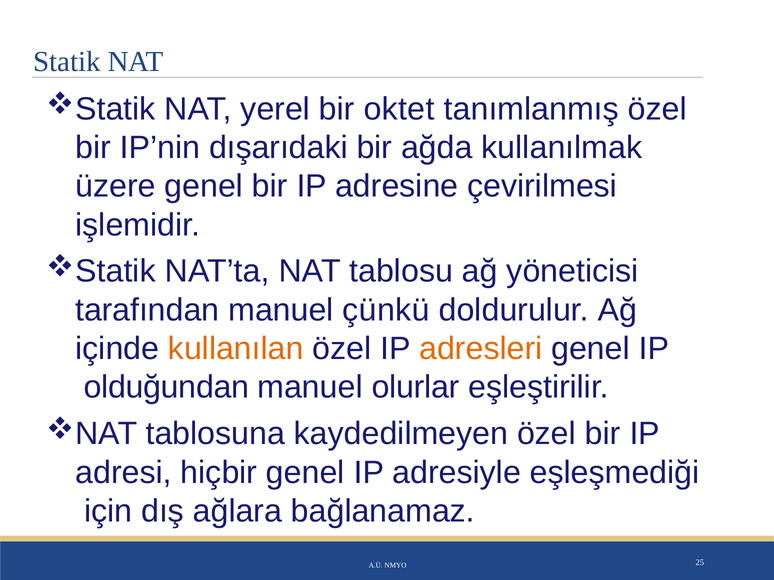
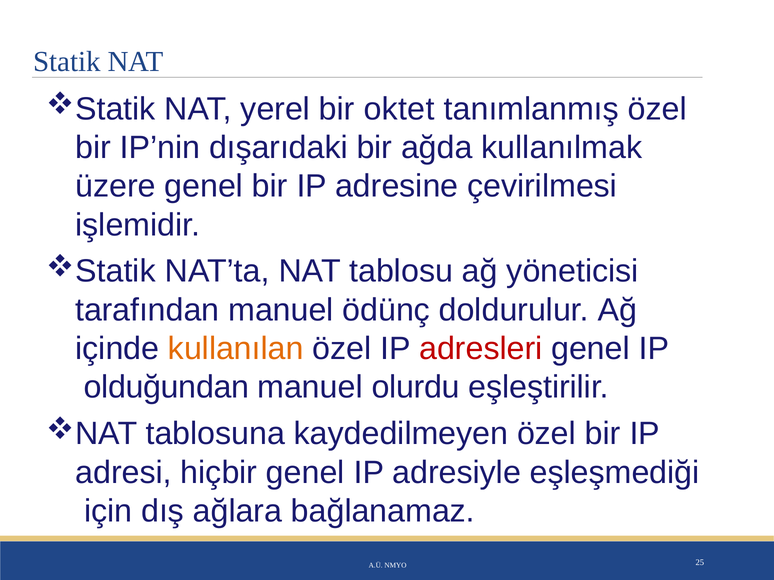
çünkü: çünkü -> ödünç (386, 310)
adresleri colour: orange -> red (481, 349)
olurlar: olurlar -> olurdu (416, 388)
